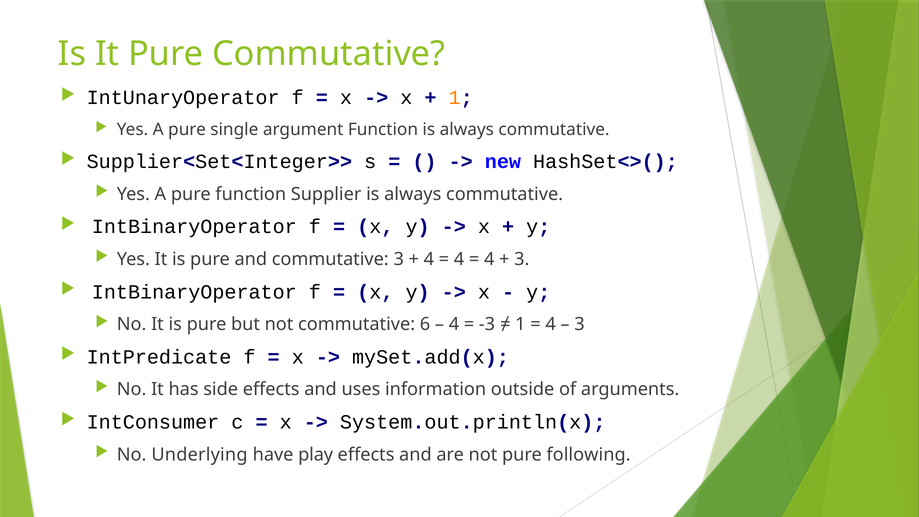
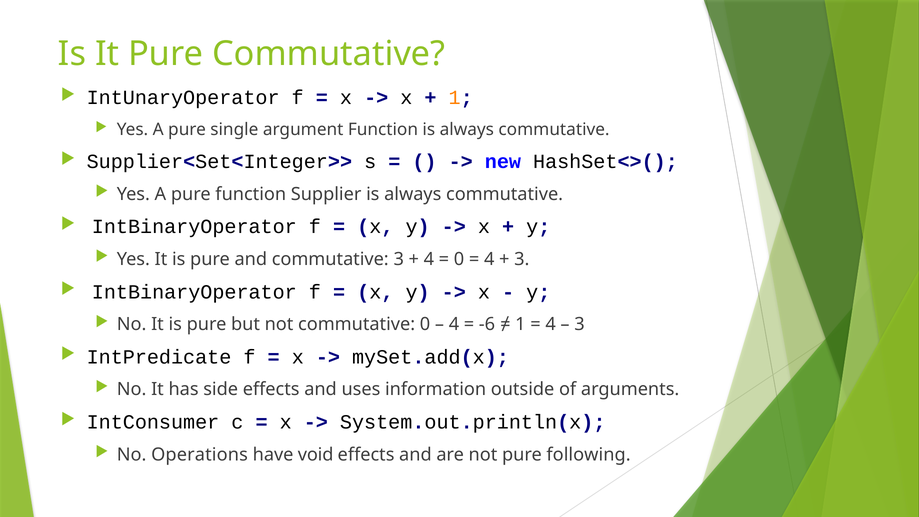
4: 4 -> 0 (459, 259)
commutative 6: 6 -> 0 (425, 324)
-3: -3 -> -6 (487, 324)
Underlying: Underlying -> Operations (200, 454)
play: play -> void (316, 454)
